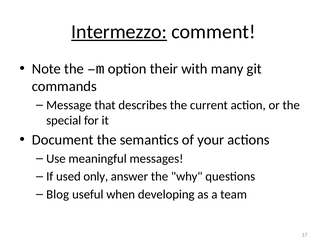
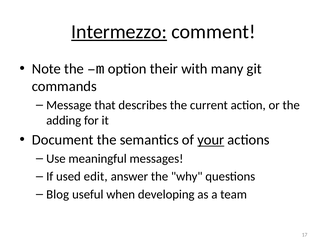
special: special -> adding (64, 120)
your underline: none -> present (211, 139)
only: only -> edit (96, 176)
